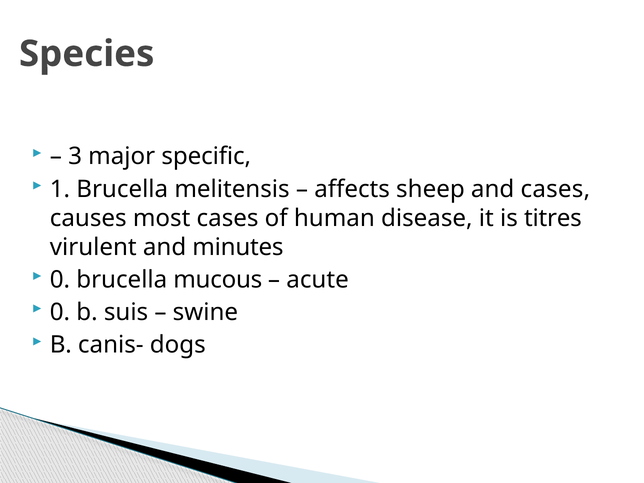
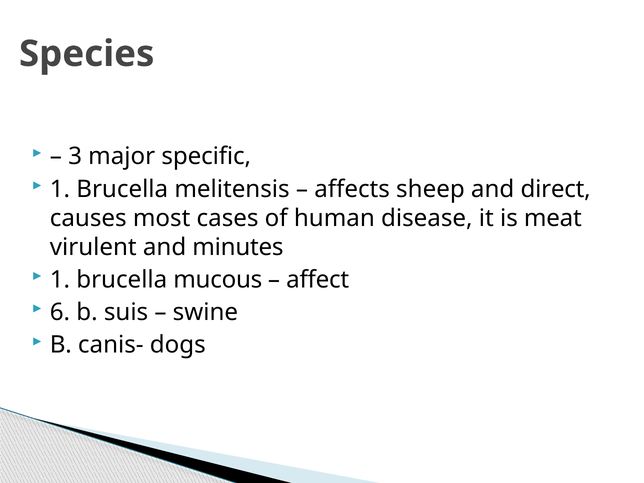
and cases: cases -> direct (556, 189)
titres: titres -> meat (553, 218)
0: 0 -> 1 (60, 280)
acute: acute -> affect (318, 280)
0: 0 -> 6 (60, 312)
